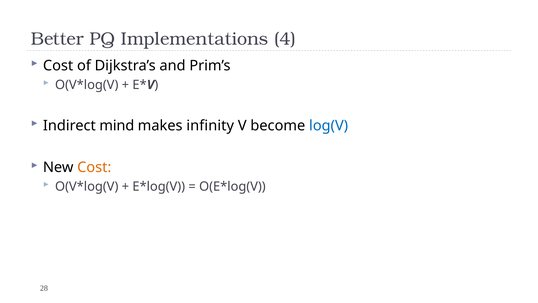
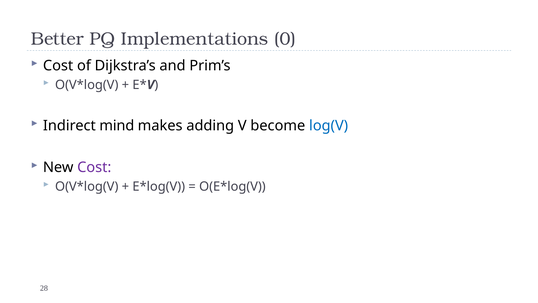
4: 4 -> 0 (285, 39)
infinity: infinity -> adding (210, 125)
Cost colour: orange -> purple (94, 167)
